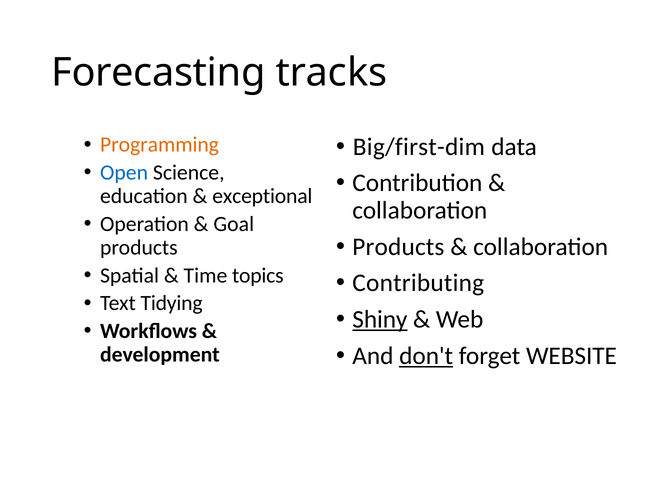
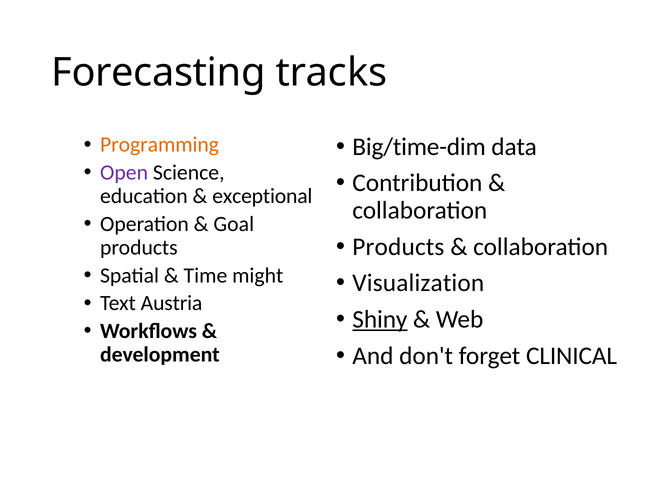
Big/first-dim: Big/first-dim -> Big/time-dim (419, 147)
Open colour: blue -> purple (124, 173)
topics: topics -> might (258, 275)
Contributing: Contributing -> Visualization (418, 283)
Tidying: Tidying -> Austria (172, 303)
don't underline: present -> none (426, 356)
WEBSITE: WEBSITE -> CLINICAL (572, 356)
